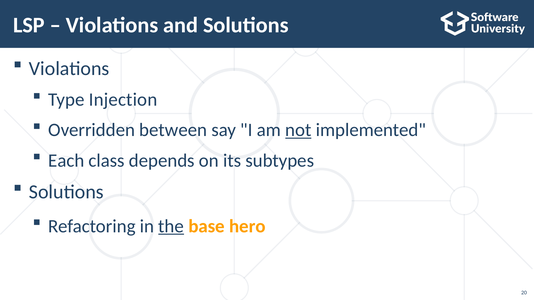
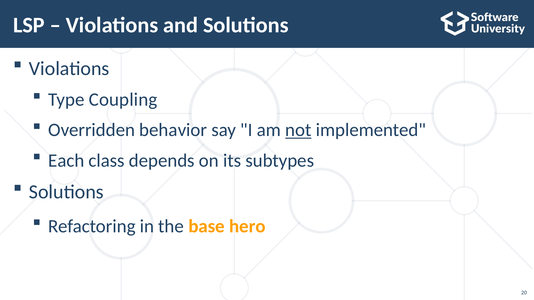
Injection: Injection -> Coupling (123, 100)
between: between -> behavior (173, 130)
the underline: present -> none (171, 226)
